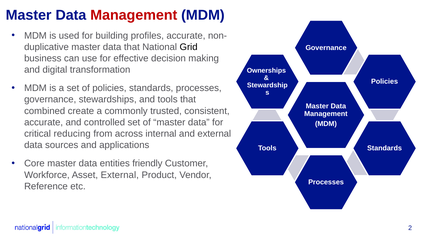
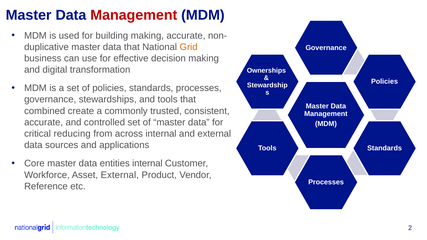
building profiles: profiles -> making (147, 36)
Grid colour: black -> orange (189, 47)
entities friendly: friendly -> internal (147, 164)
